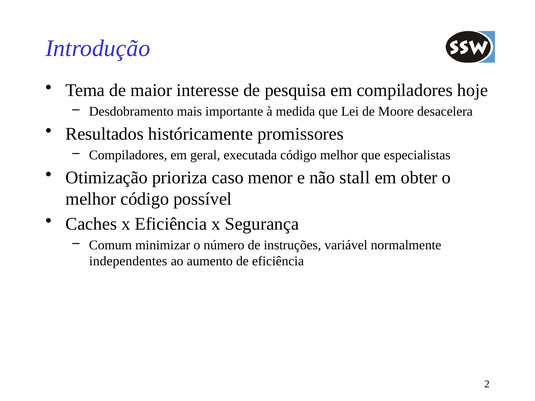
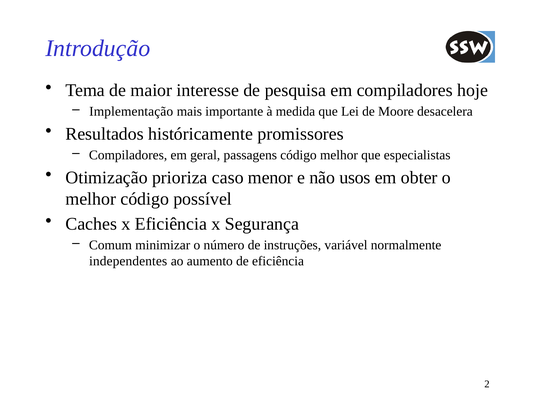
Desdobramento: Desdobramento -> Implementação (131, 111)
executada: executada -> passagens (250, 155)
stall: stall -> usos (355, 178)
